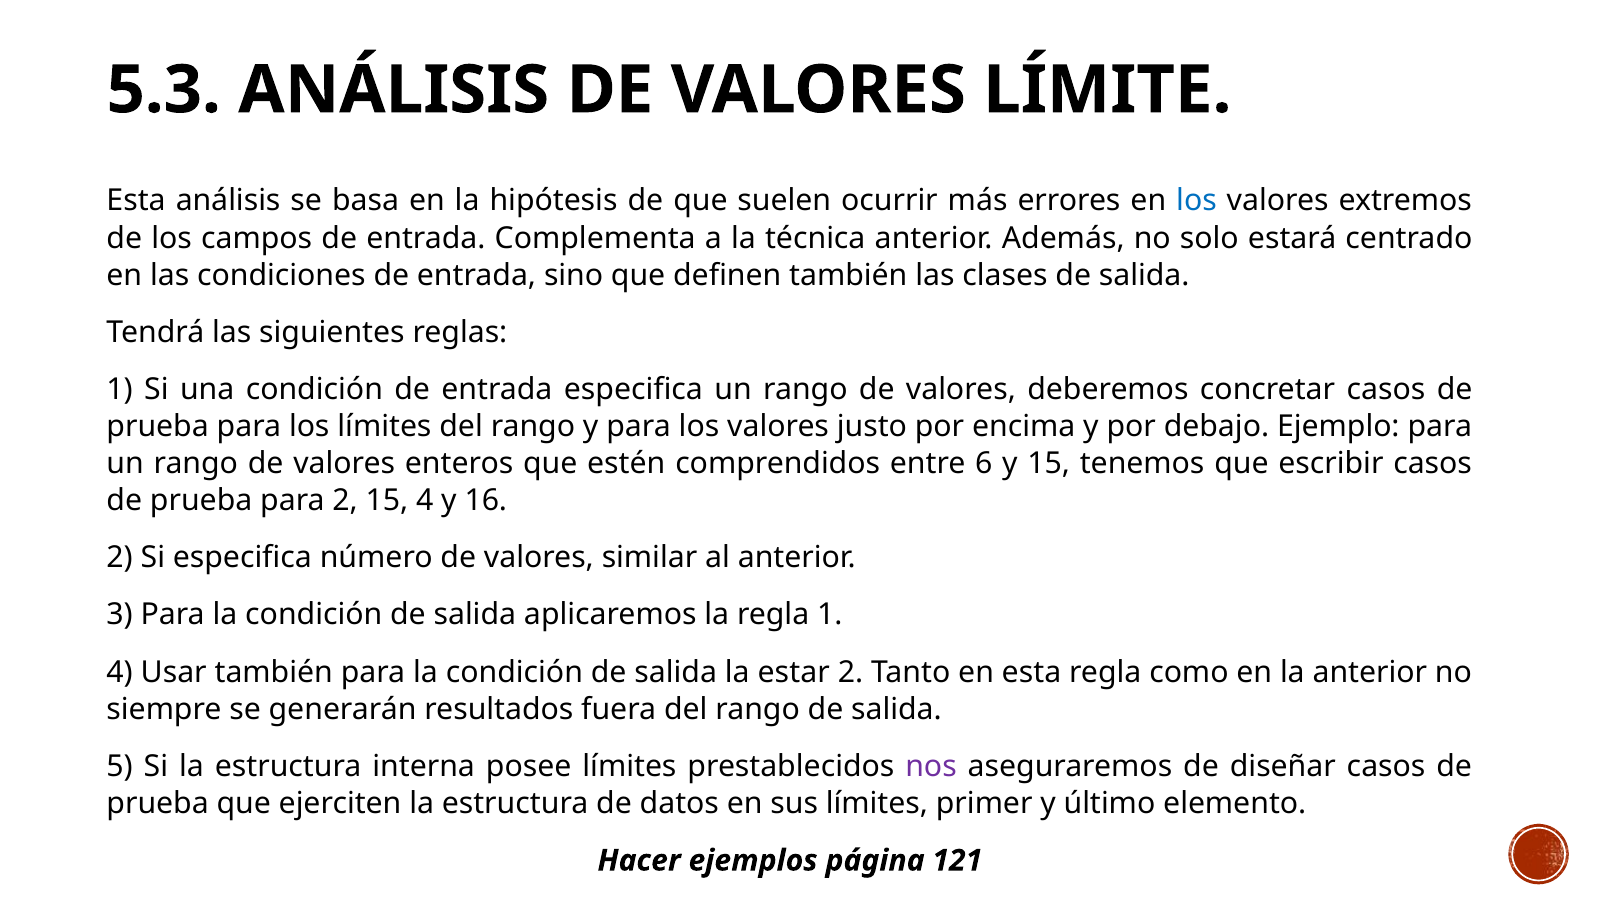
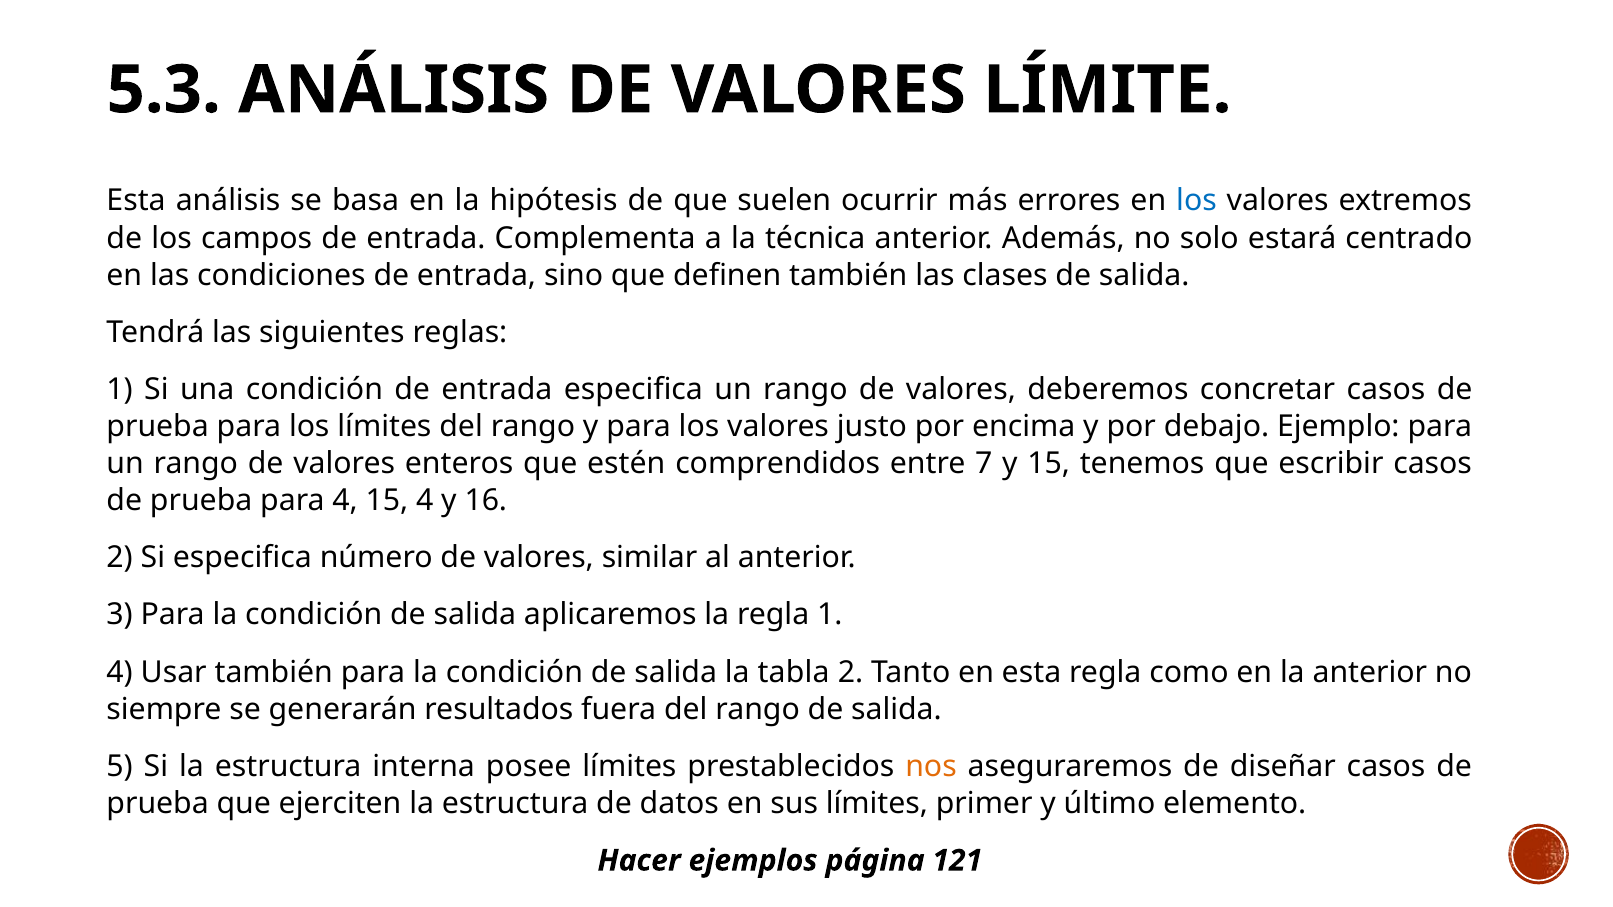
6: 6 -> 7 (984, 464)
para 2: 2 -> 4 (345, 501)
estar: estar -> tabla (794, 672)
nos colour: purple -> orange (931, 767)
